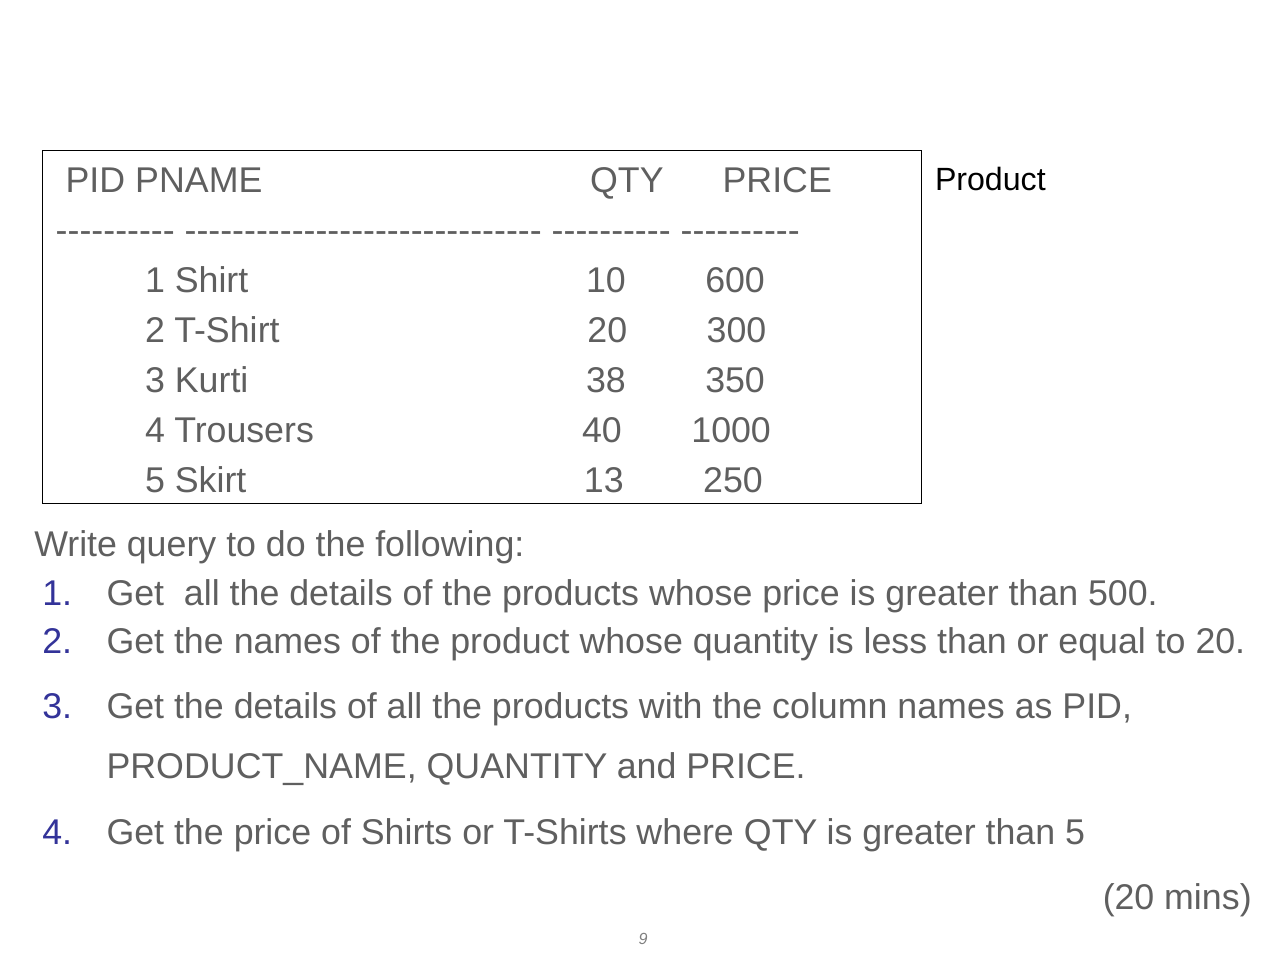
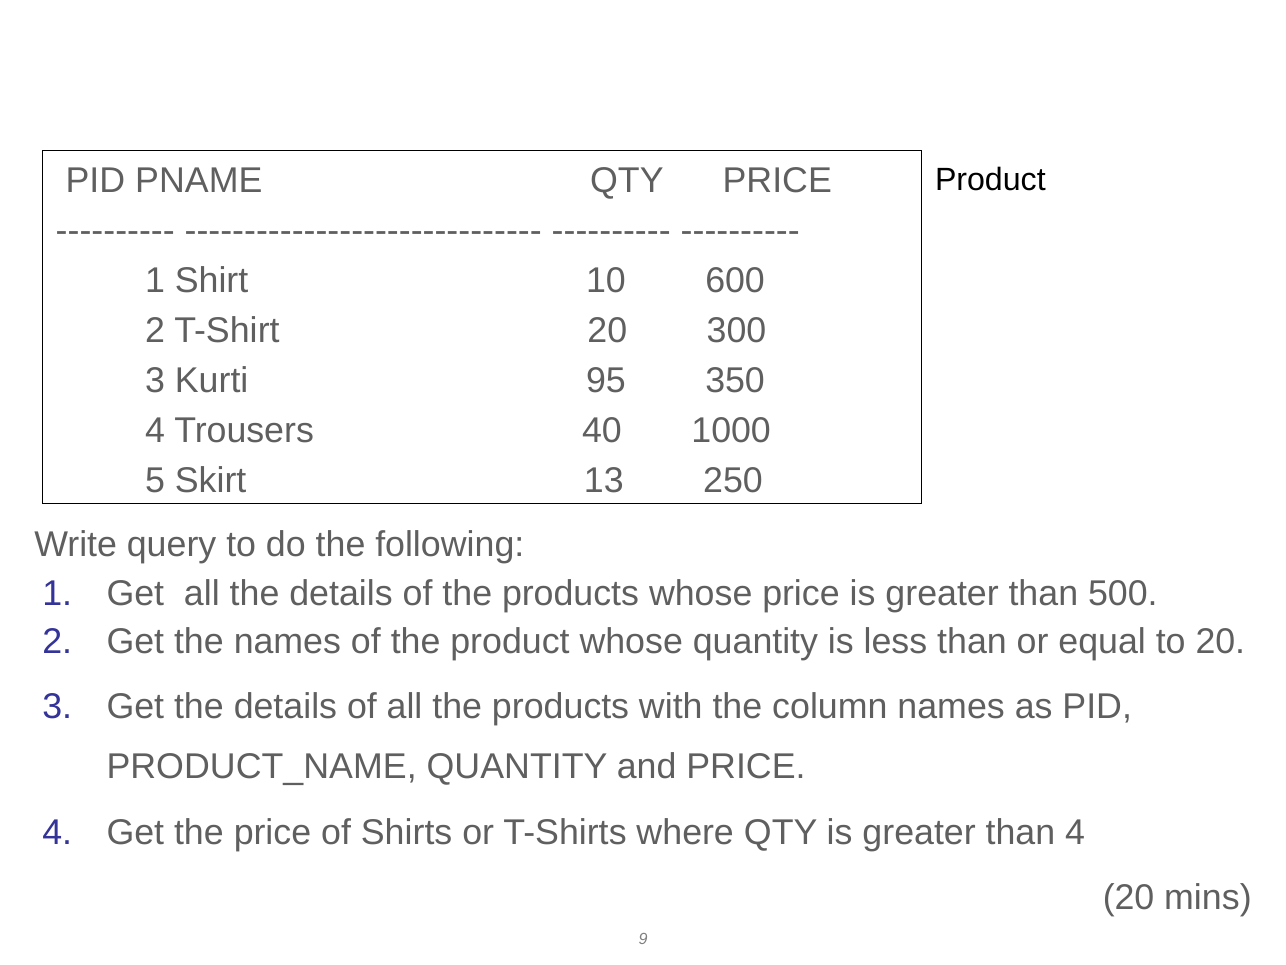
38: 38 -> 95 (606, 380)
than 5: 5 -> 4 (1075, 832)
